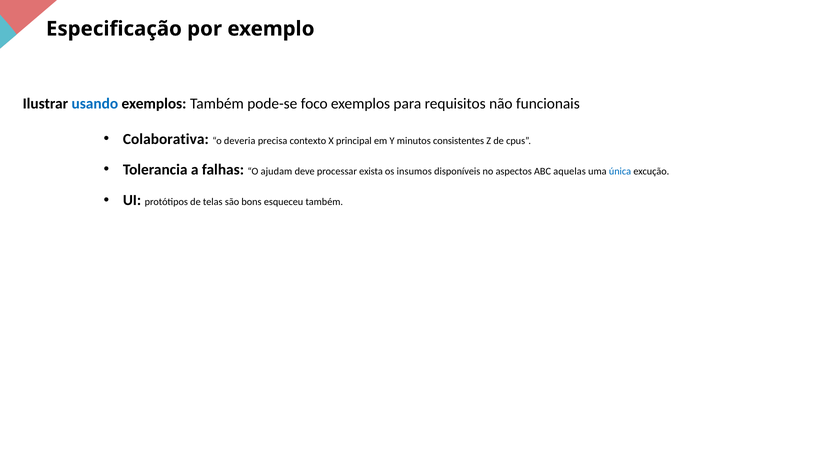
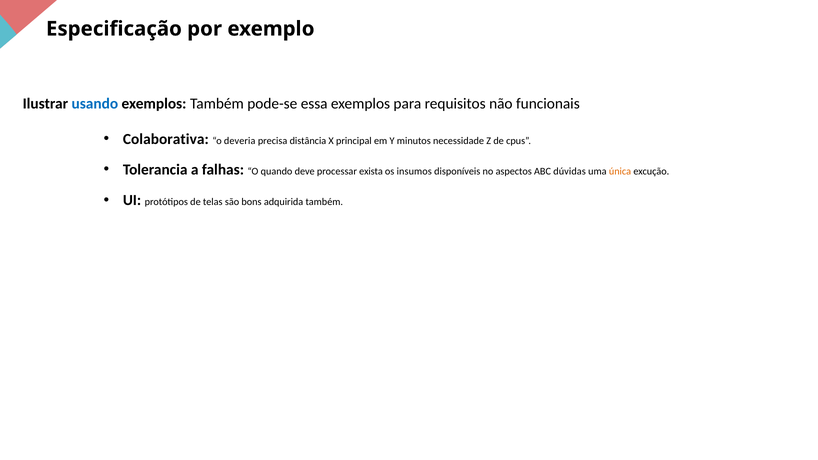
foco: foco -> essa (314, 104)
contexto: contexto -> distância (308, 141)
consistentes: consistentes -> necessidade (459, 141)
ajudam: ajudam -> quando (277, 171)
aquelas: aquelas -> dúvidas (570, 171)
única colour: blue -> orange (620, 171)
esqueceu: esqueceu -> adquirida (284, 202)
